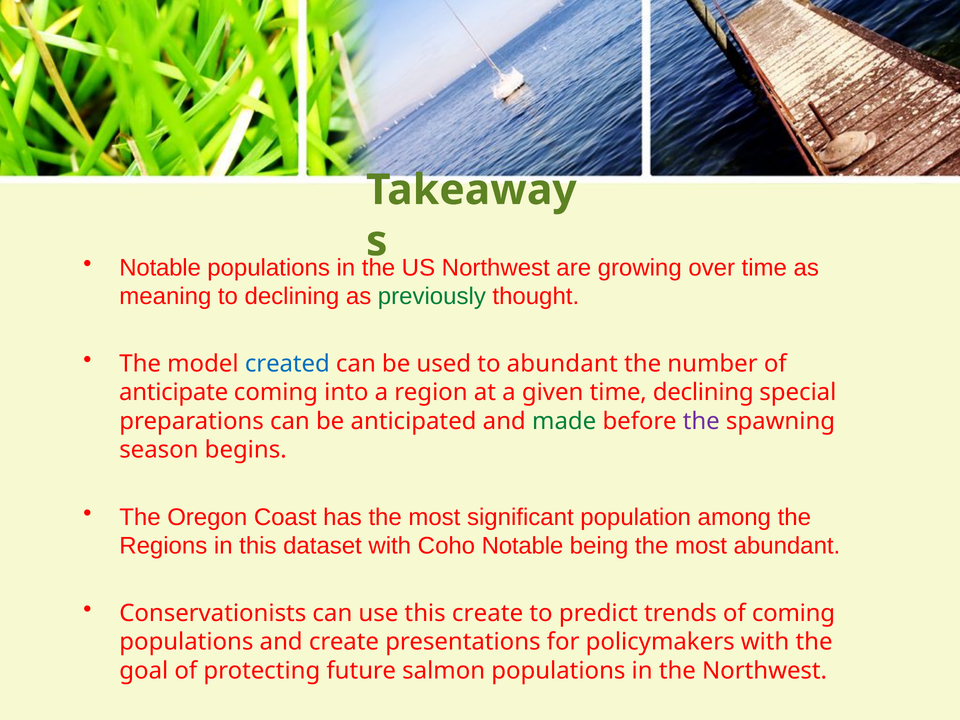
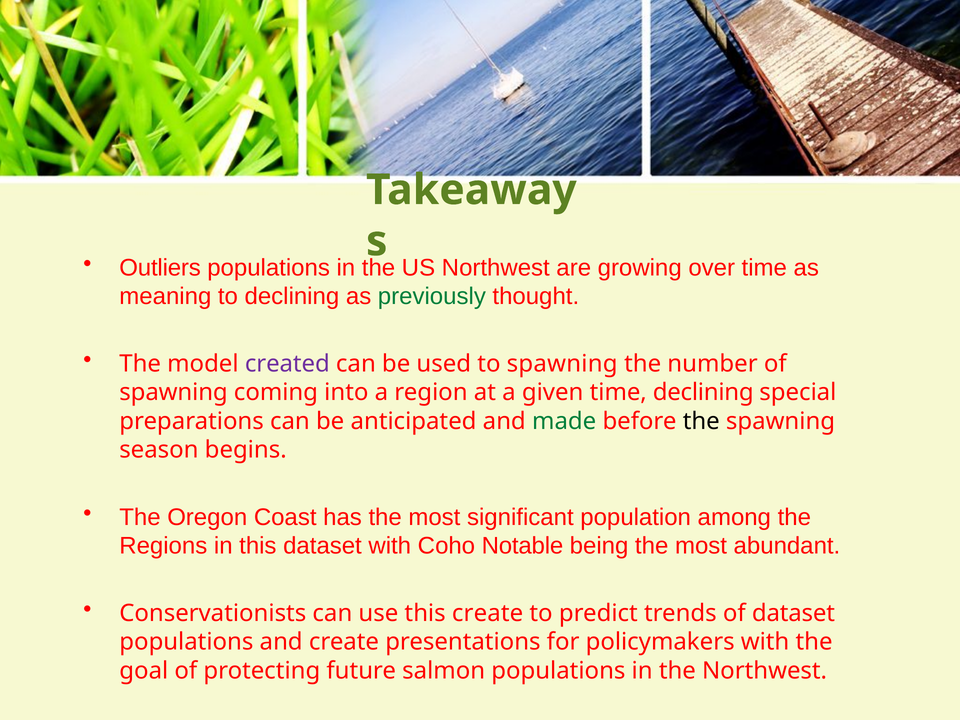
Notable: Notable -> Outliers (160, 268)
created colour: blue -> purple (287, 364)
to abundant: abundant -> spawning (562, 364)
anticipate: anticipate -> spawning (174, 392)
the colour: purple -> black (701, 421)
of coming: coming -> dataset (793, 613)
